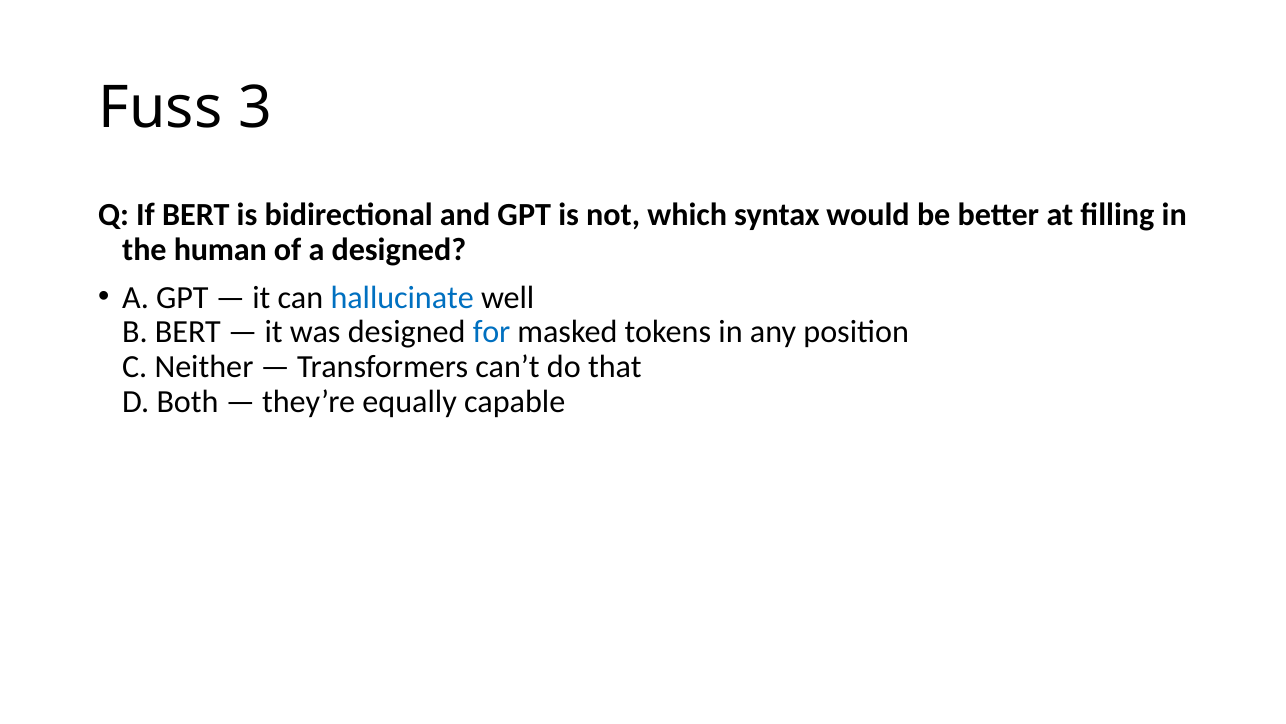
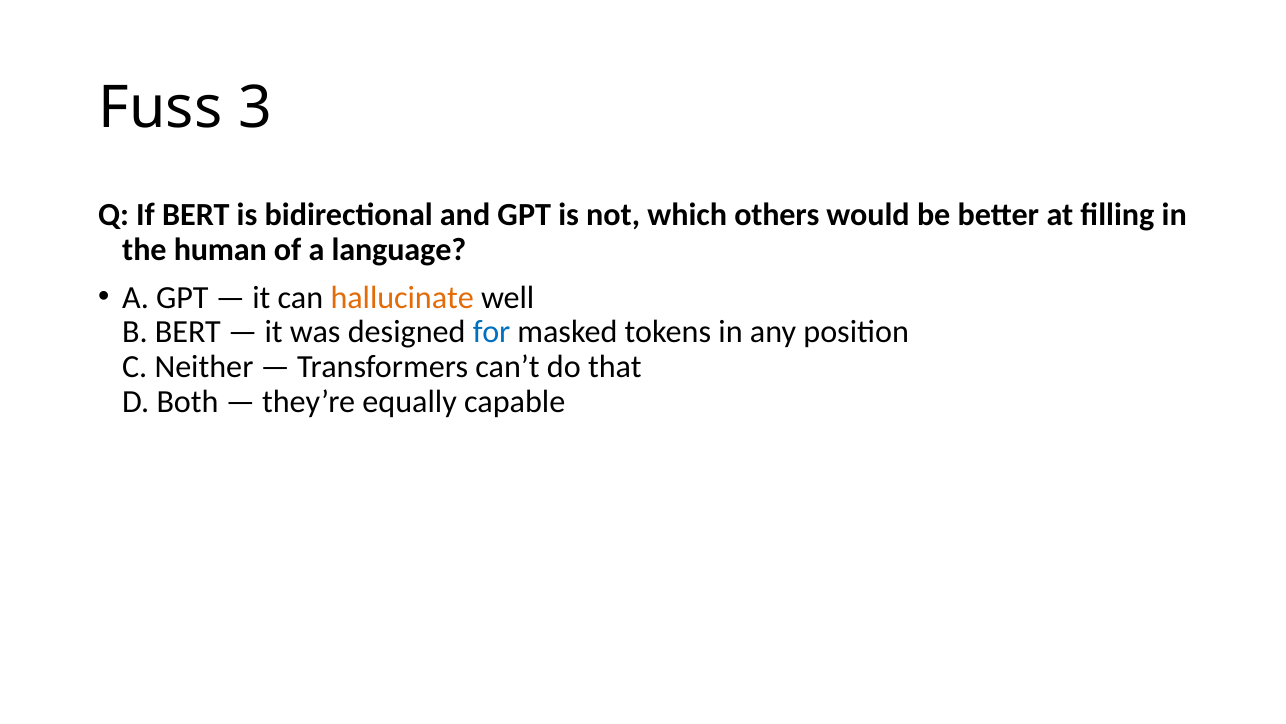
syntax: syntax -> others (777, 215)
a designed: designed -> language (399, 249)
hallucinate colour: blue -> orange (402, 297)
